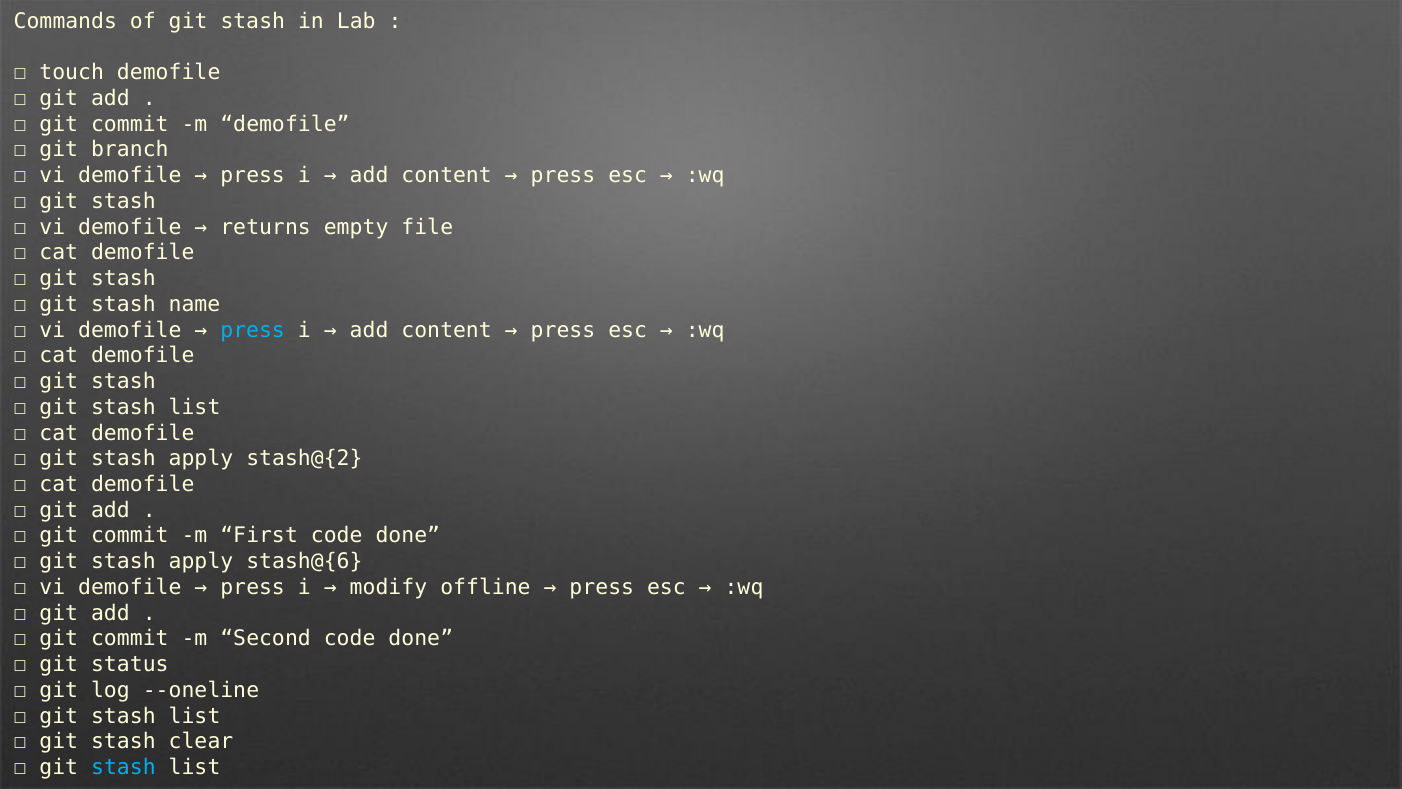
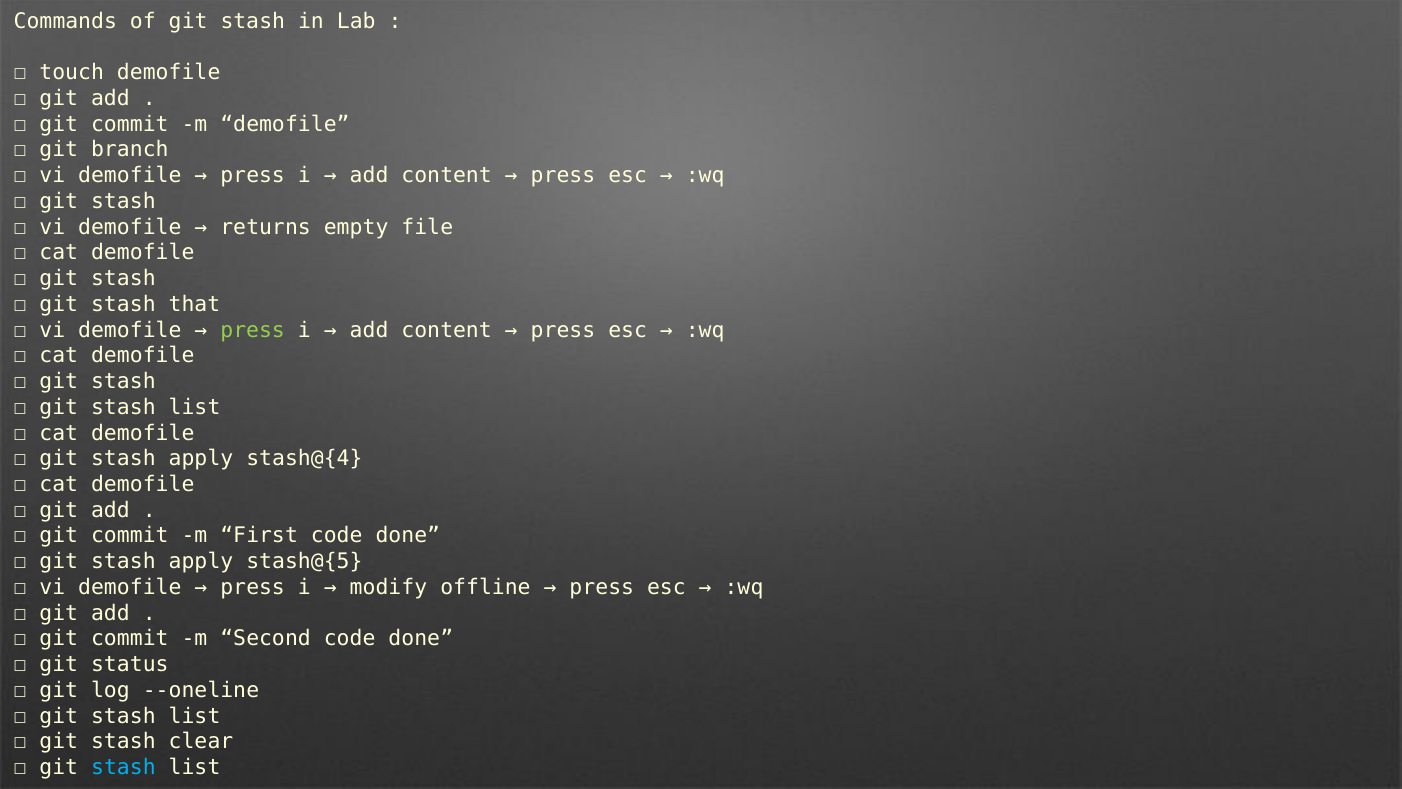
name: name -> that (194, 304)
press colour: light blue -> light green (253, 330)
stash@{2: stash@{2 -> stash@{4 (304, 458)
stash@{6: stash@{6 -> stash@{5 (304, 561)
